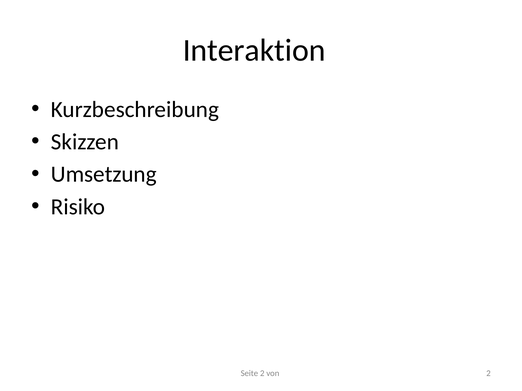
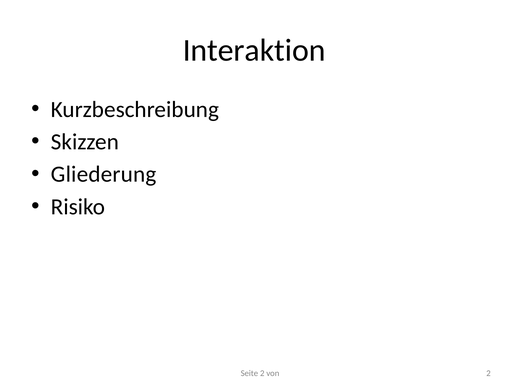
Umsetzung: Umsetzung -> Gliederung (104, 175)
